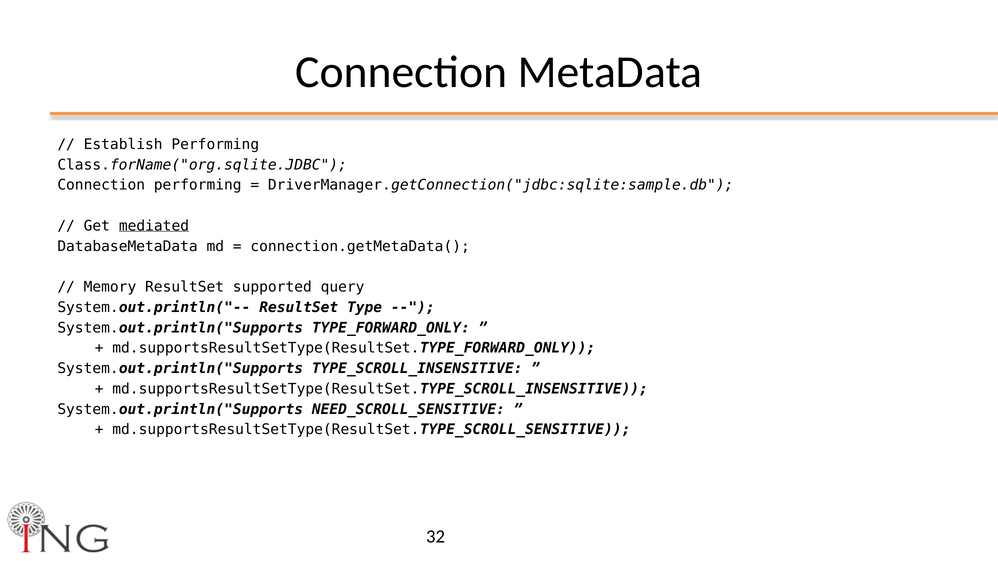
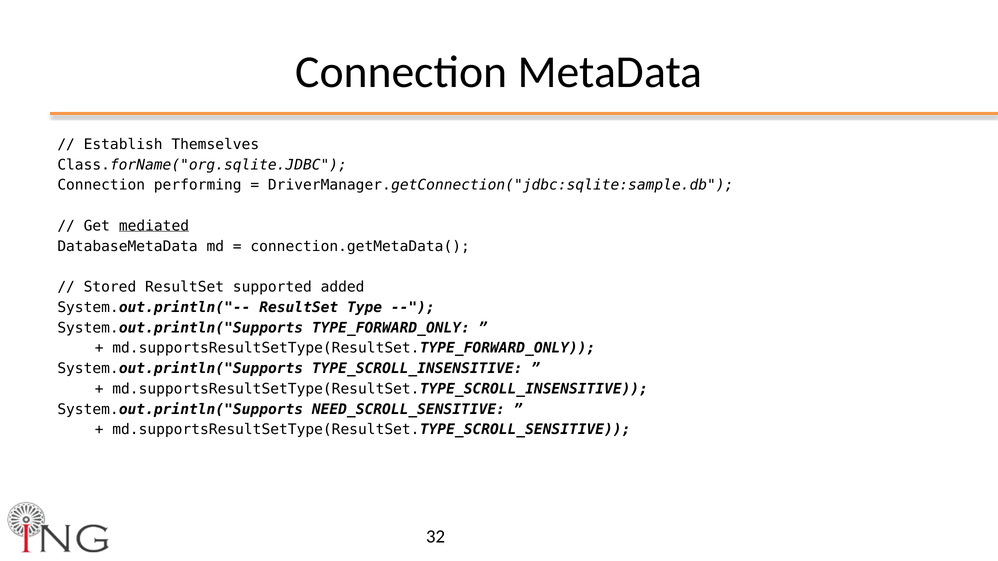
Establish Performing: Performing -> Themselves (215, 144)
Memory: Memory -> Stored (110, 287)
query: query -> added (343, 287)
